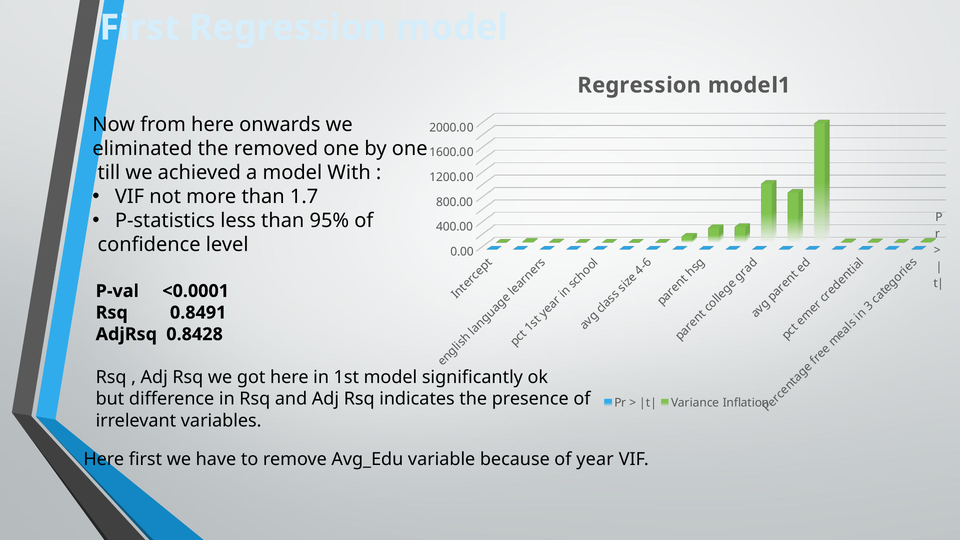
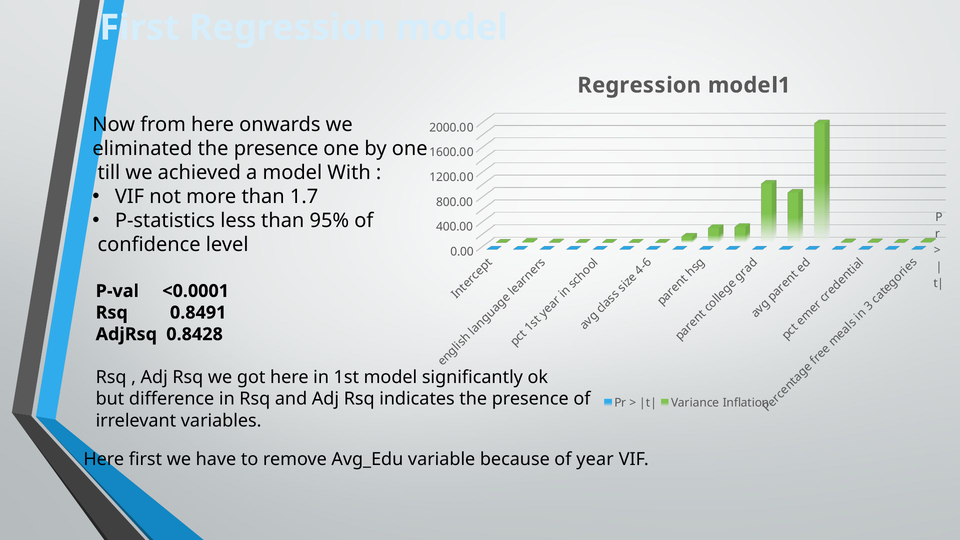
eliminated the removed: removed -> presence (276, 149)
